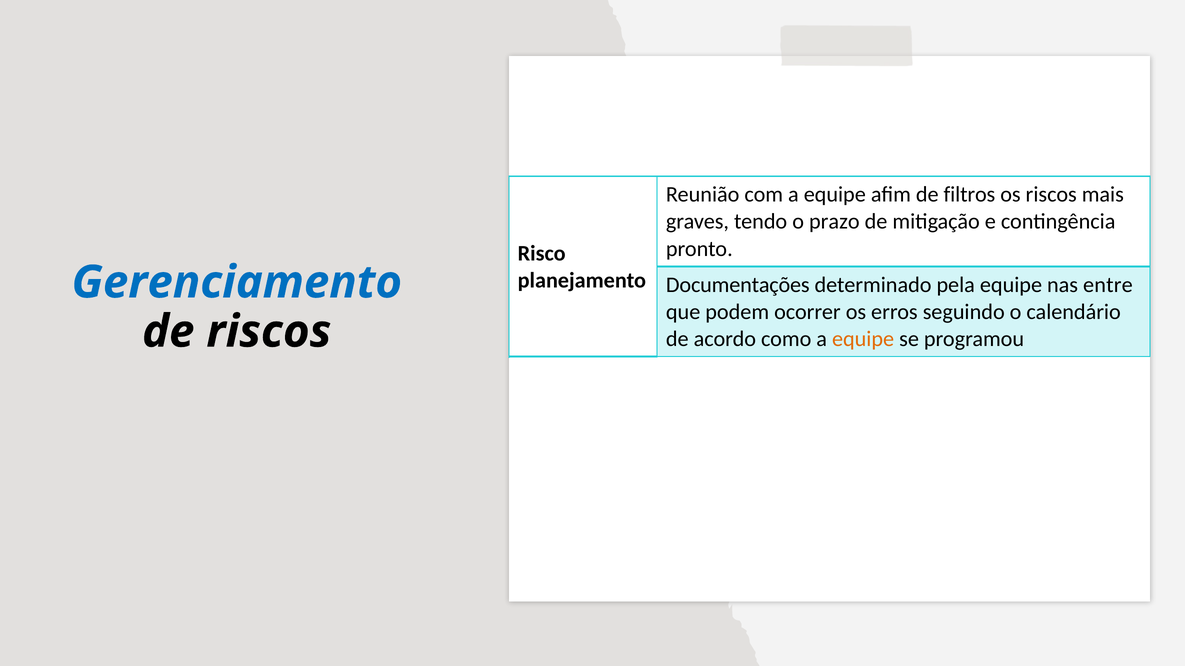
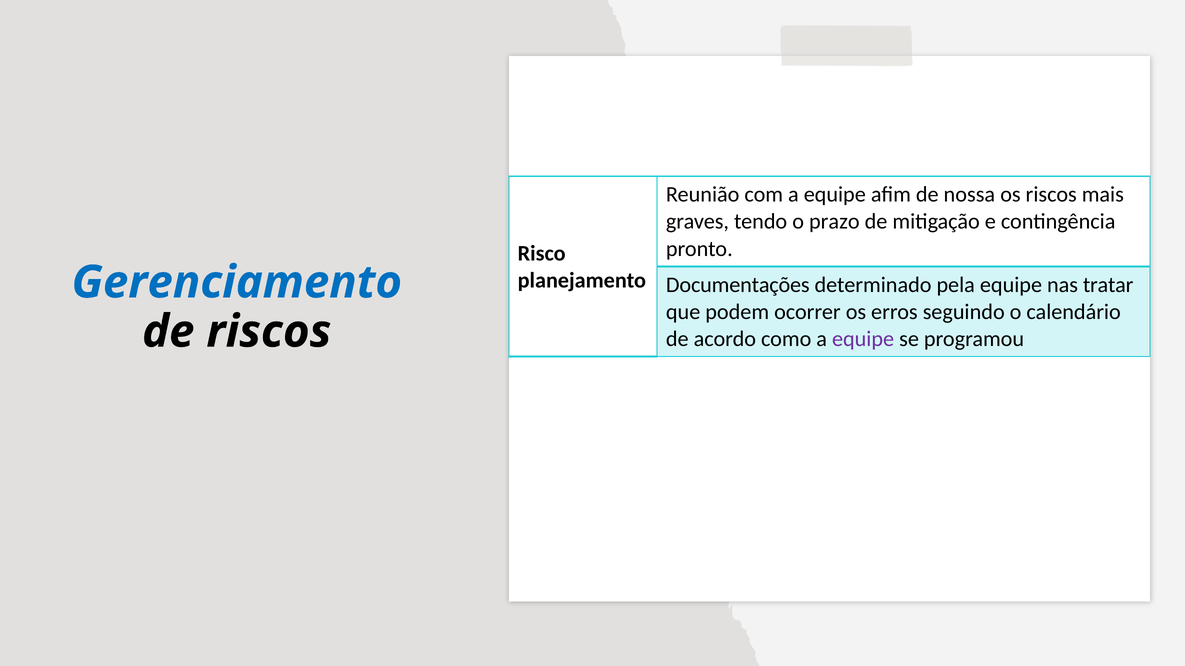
filtros: filtros -> nossa (969, 195)
entre: entre -> tratar (1108, 285)
equipe colour: orange -> purple (863, 339)
